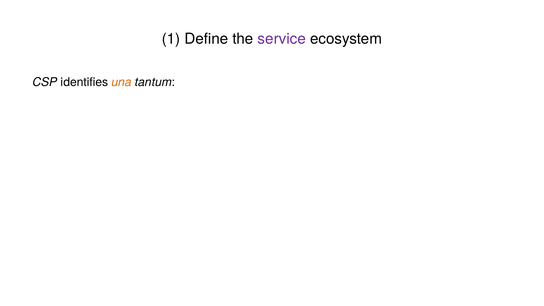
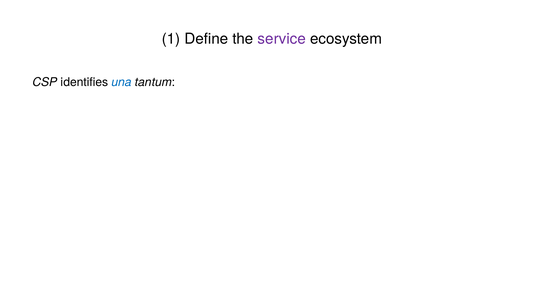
una colour: orange -> blue (122, 82)
